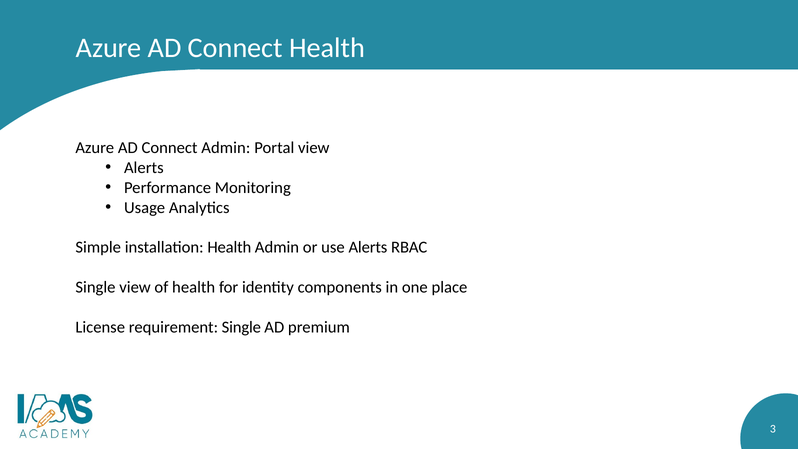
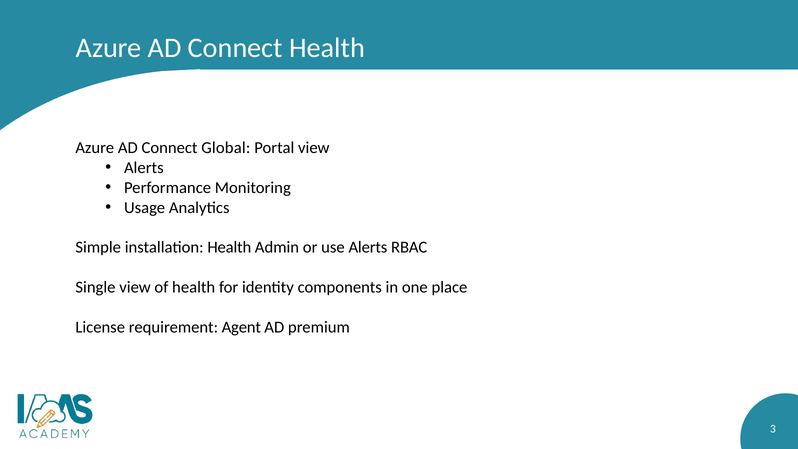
Connect Admin: Admin -> Global (226, 148)
requirement Single: Single -> Agent (241, 327)
